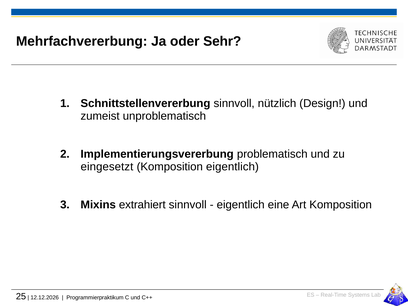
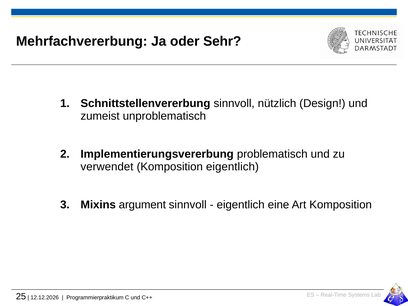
eingesetzt: eingesetzt -> verwendet (107, 167)
extrahiert: extrahiert -> argument (142, 205)
